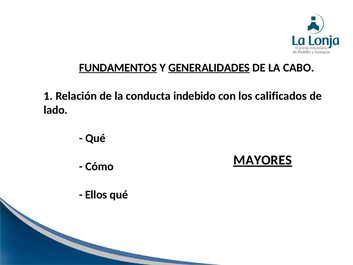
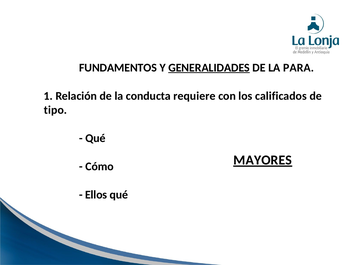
FUNDAMENTOS underline: present -> none (118, 68)
CABO: CABO -> PARA (299, 68)
indebido: indebido -> requiere (194, 96)
lado: lado -> tipo (56, 110)
